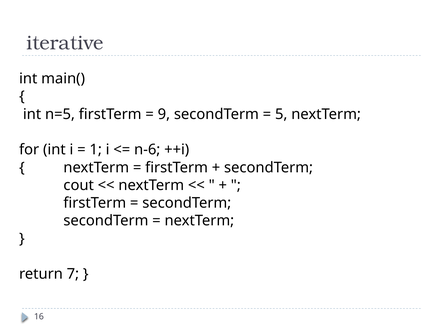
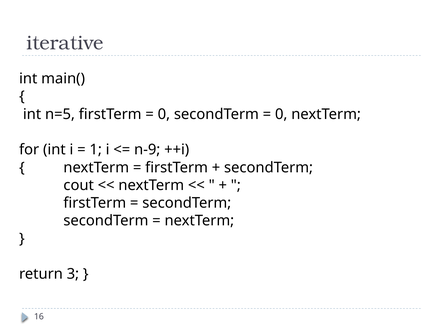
9: 9 -> 0 (164, 114)
5: 5 -> 0 (281, 114)
n-6: n-6 -> n-9 (147, 149)
7: 7 -> 3 (73, 273)
